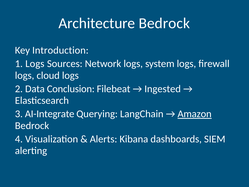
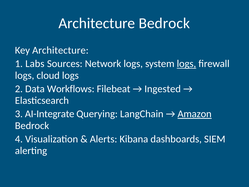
Key Introduction: Introduction -> Architecture (60, 50)
1 Logs: Logs -> Labs (35, 64)
logs underline: none -> present (186, 64)
Conclusion: Conclusion -> Workflows (71, 89)
